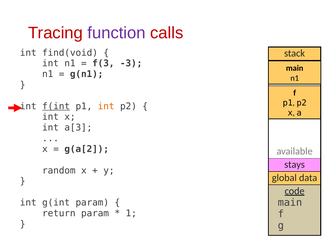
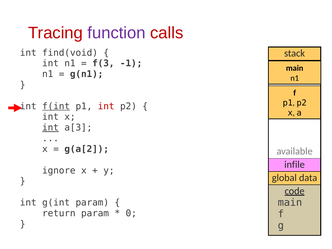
-3: -3 -> -1 (131, 63)
int colour: orange -> red (106, 106)
int underline: none -> present (51, 128)
stays: stays -> infile (295, 165)
random: random -> ignore (59, 170)
1: 1 -> 0 (131, 213)
